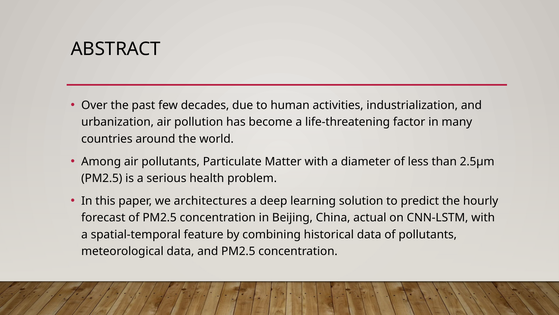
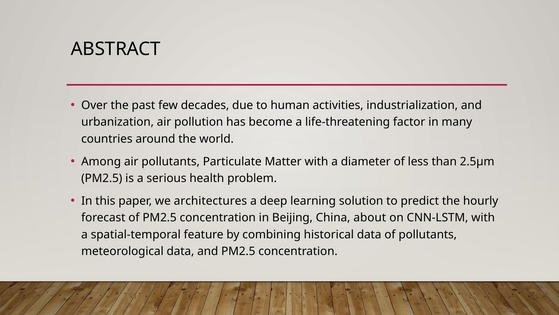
actual: actual -> about (370, 217)
